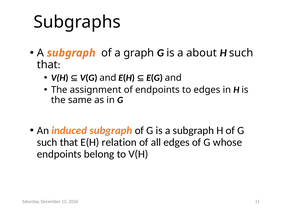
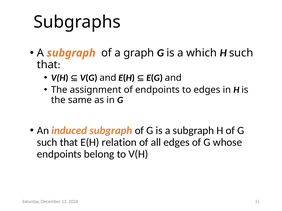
about: about -> which (202, 53)
